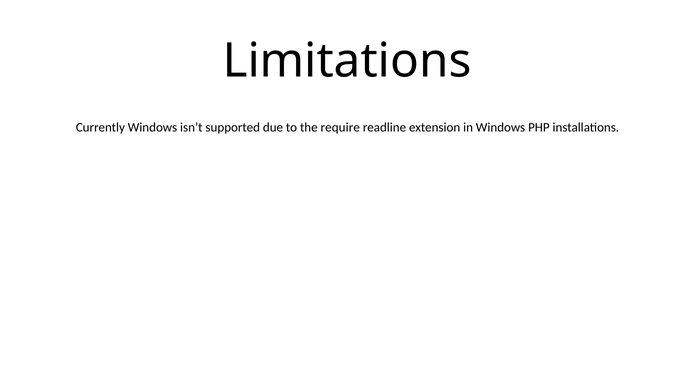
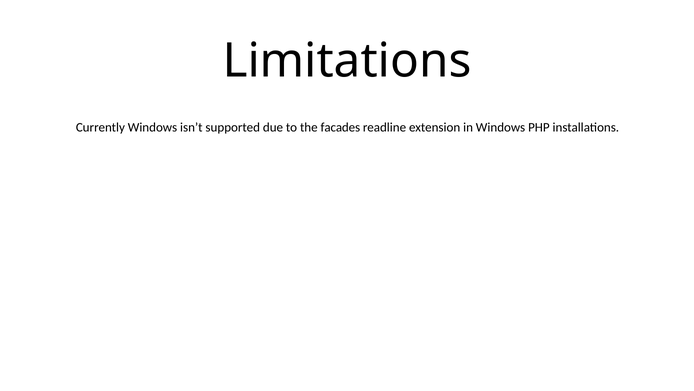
require: require -> facades (340, 127)
